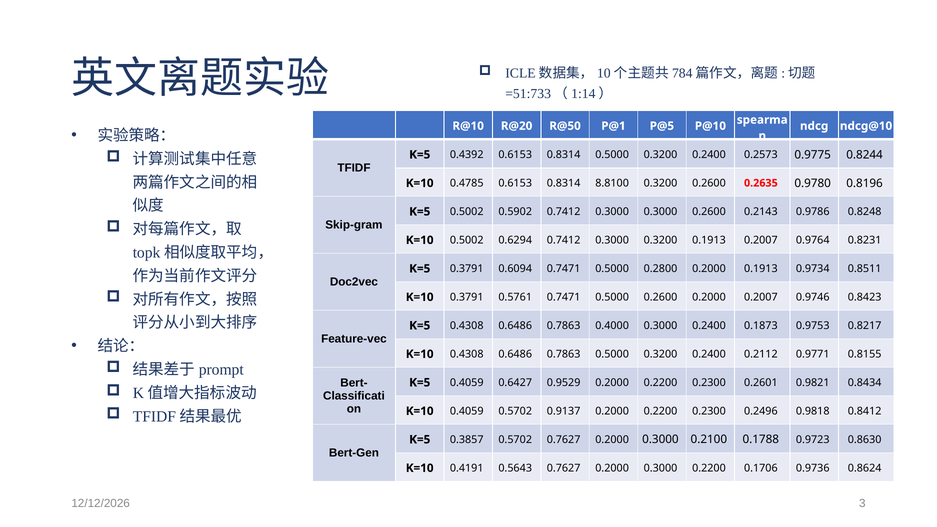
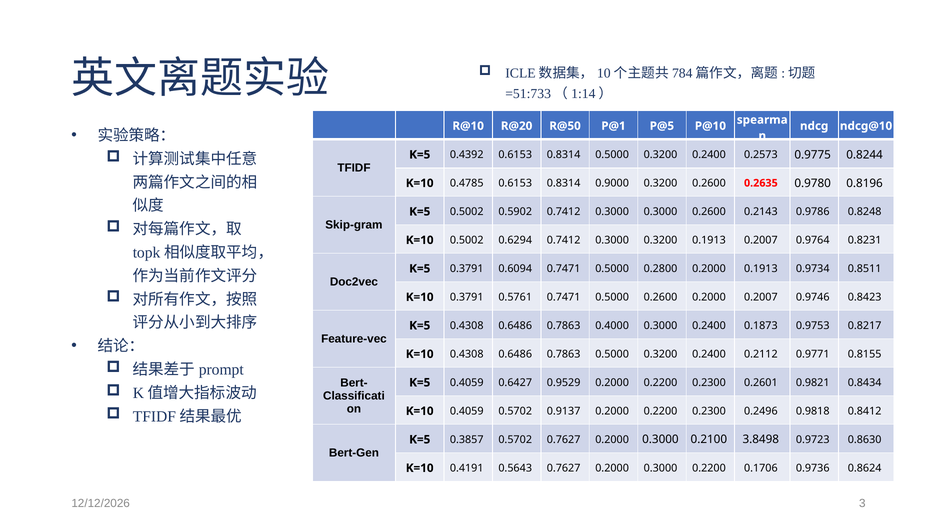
8.8100: 8.8100 -> 0.9000 (612, 183)
0.1788: 0.1788 -> 3.8498 (761, 440)
